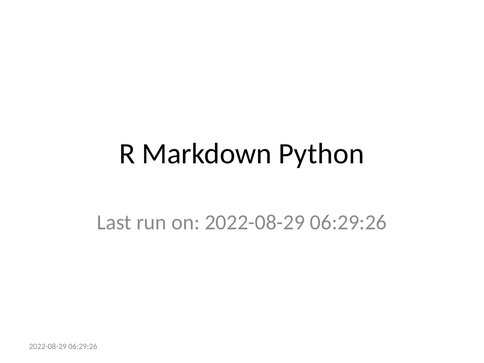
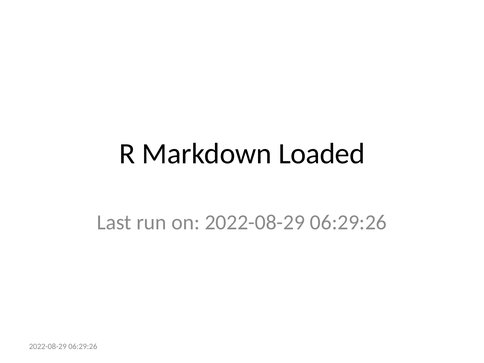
Python: Python -> Loaded (322, 154)
